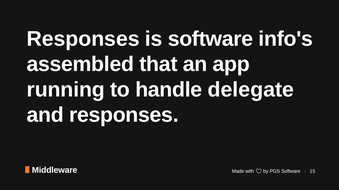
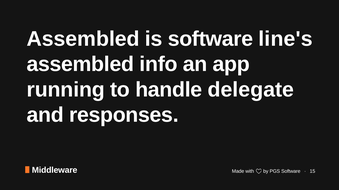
Responses: Responses -> Assembled (83, 39)
info's: info's -> line's (285, 39)
that: that -> info (158, 64)
